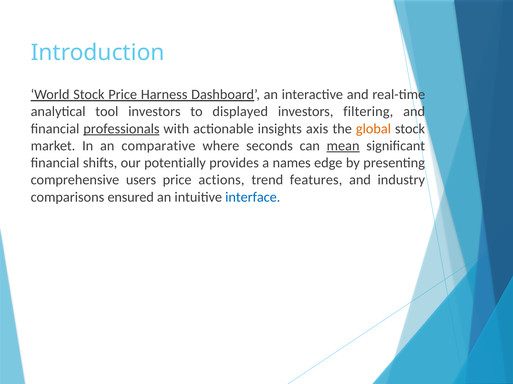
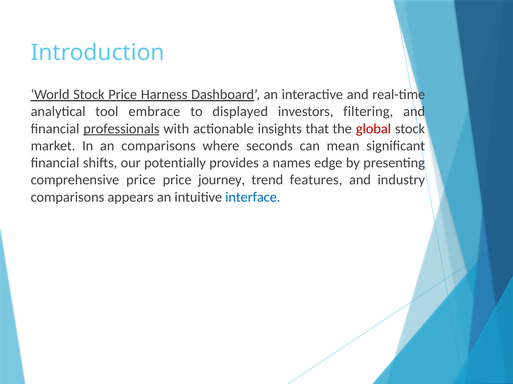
tool investors: investors -> embrace (154, 112)
axis: axis -> that (317, 129)
global colour: orange -> red (373, 129)
an comparative: comparative -> comparisons (158, 146)
mean underline: present -> none (343, 146)
comprehensive users: users -> price (141, 180)
actions: actions -> journey (222, 180)
ensured: ensured -> appears (131, 197)
